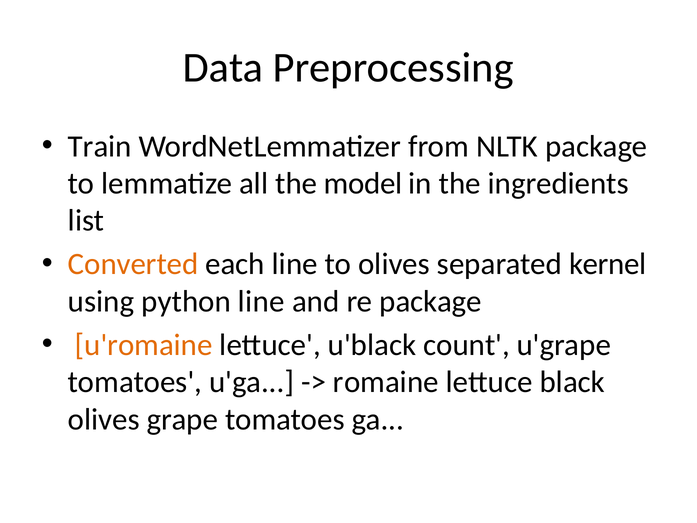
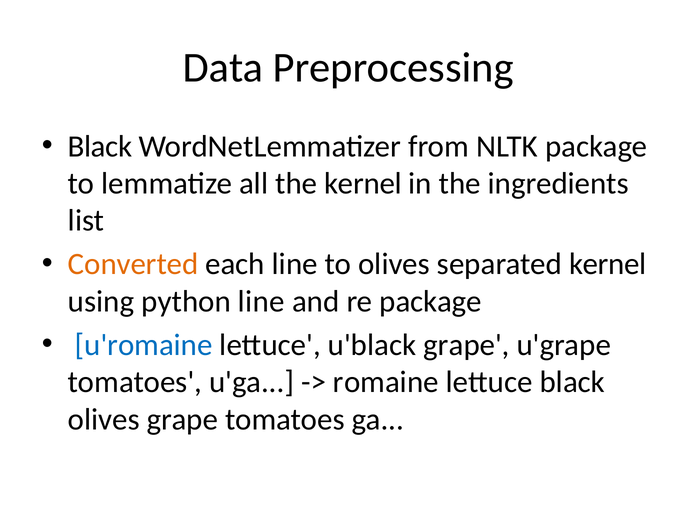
Train: Train -> Black (100, 146)
the model: model -> kernel (363, 183)
u'romaine colour: orange -> blue (144, 345)
u'black count: count -> grape (467, 345)
